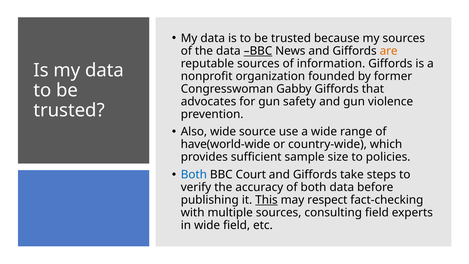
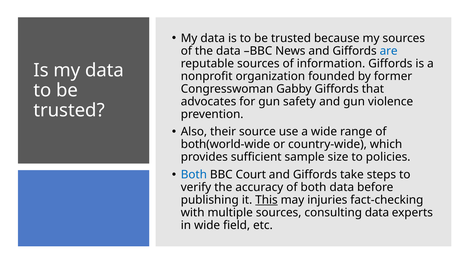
BBC underline: present -> none (258, 51)
are colour: orange -> blue (389, 51)
Also wide: wide -> their (223, 132)
have(world-wide: have(world-wide -> both(world-wide (225, 144)
respect: respect -> injuries (327, 200)
consulting field: field -> data (377, 212)
